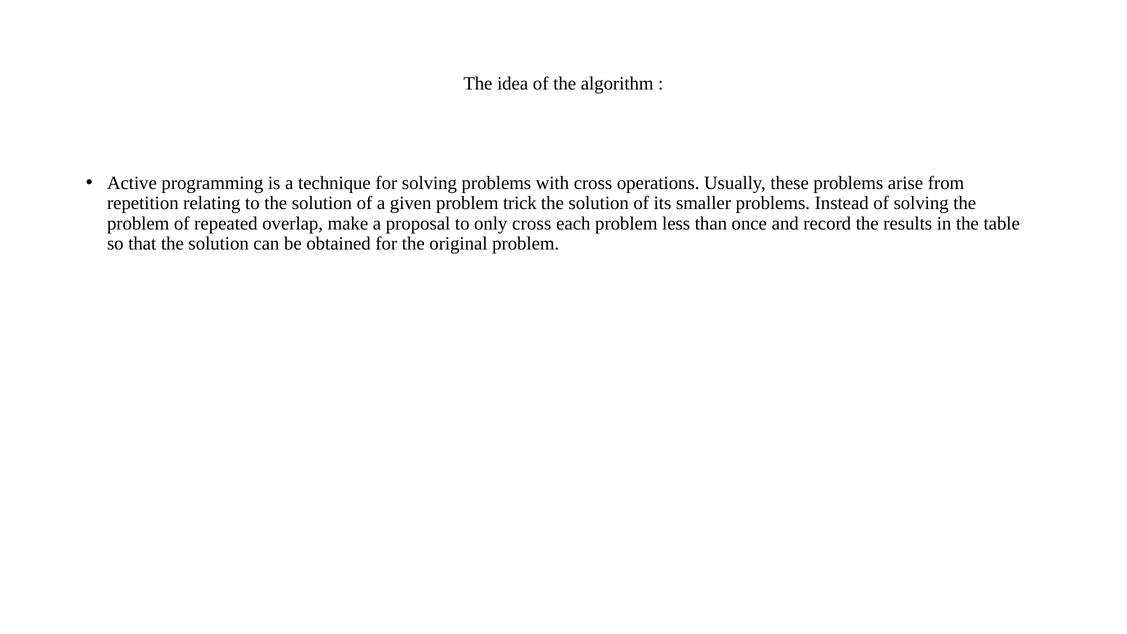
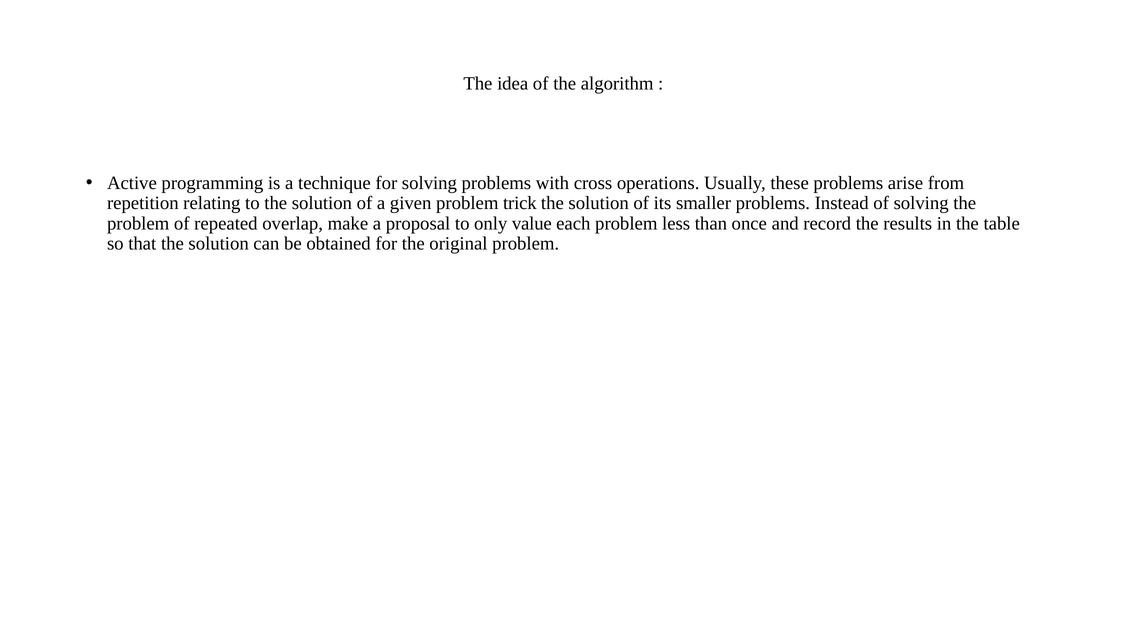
only cross: cross -> value (532, 223)
